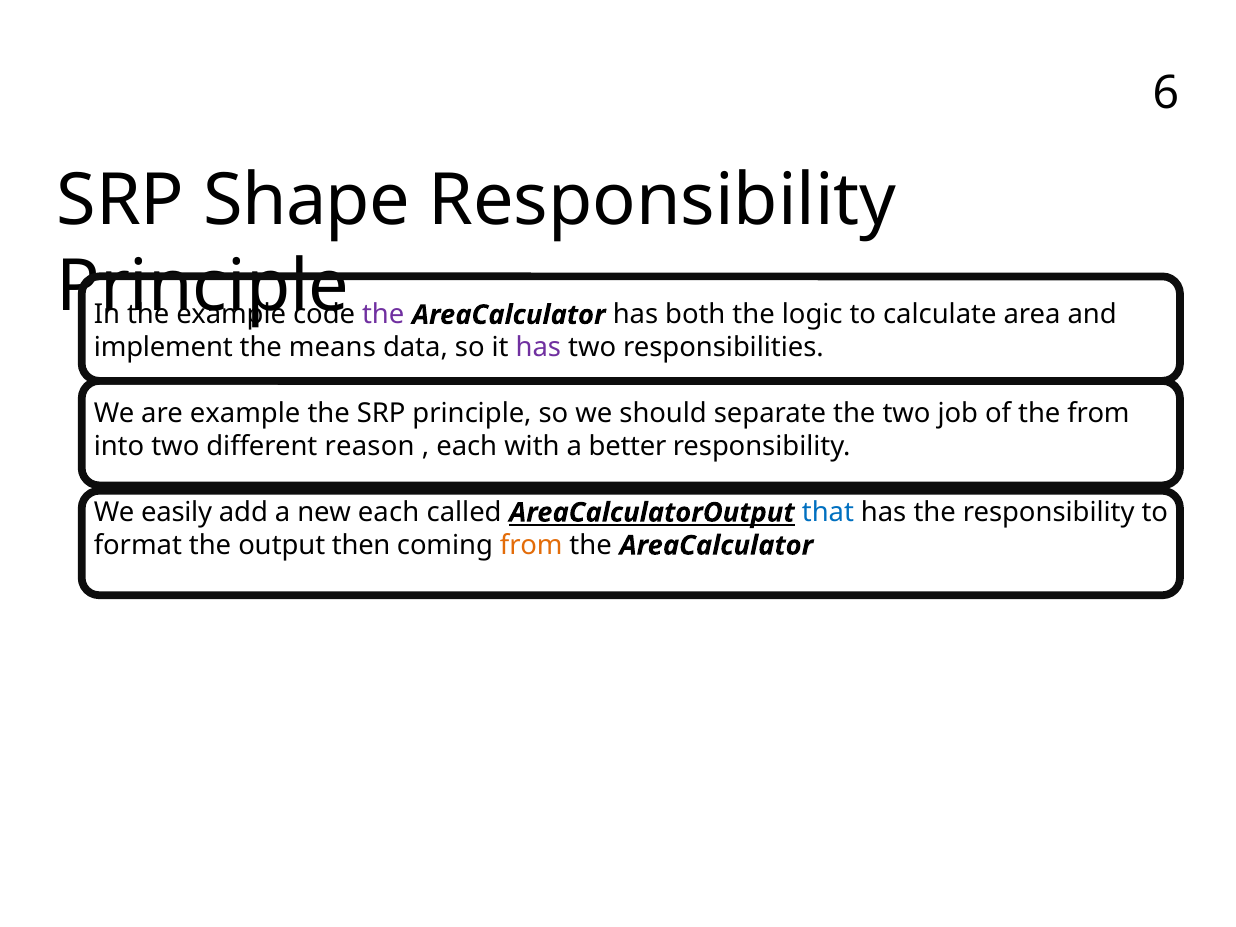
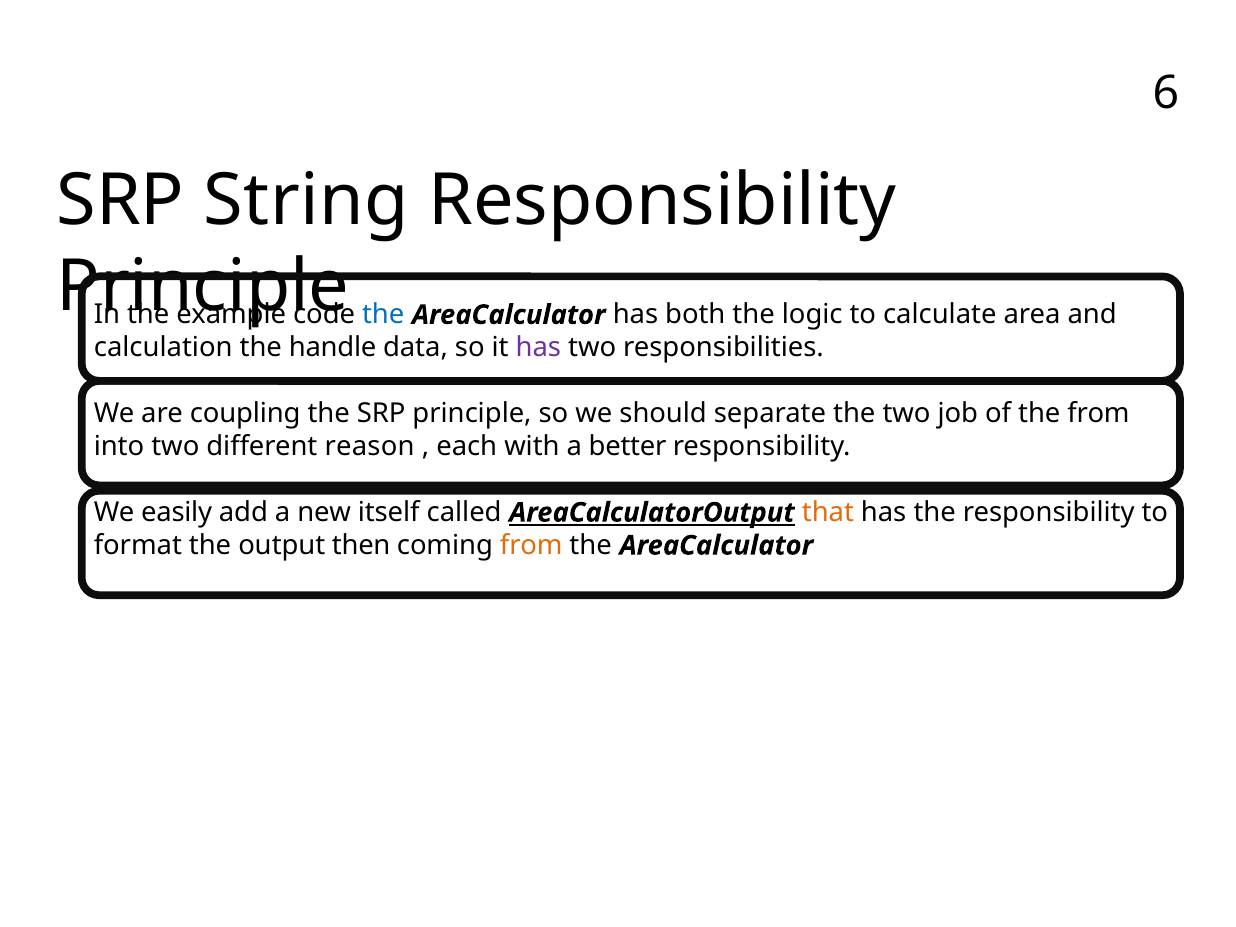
Shape: Shape -> String (306, 200)
the colour: purple -> blue (383, 315)
implement: implement -> calculation (163, 348)
means: means -> handle (333, 348)
are example: example -> coupling (245, 414)
new each: each -> itself (389, 513)
that colour: blue -> orange (828, 513)
